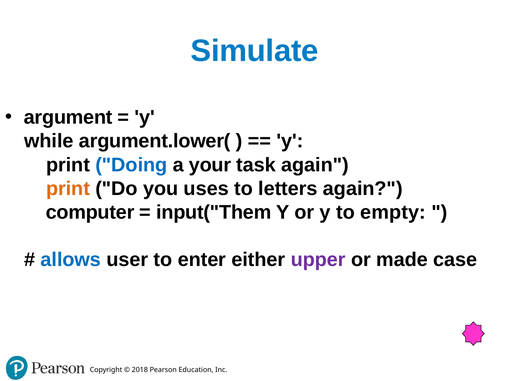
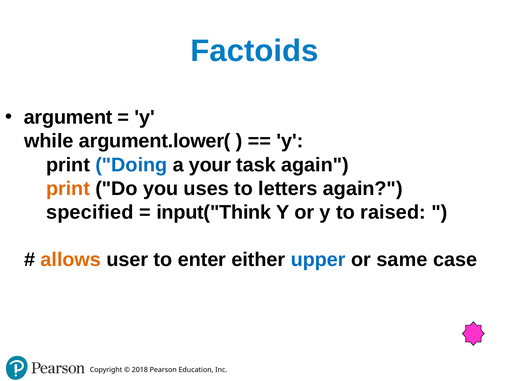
Simulate: Simulate -> Factoids (254, 51)
computer: computer -> specified (90, 213)
input("Them: input("Them -> input("Think (214, 213)
empty: empty -> raised (393, 213)
allows colour: blue -> orange (71, 260)
upper colour: purple -> blue (318, 260)
made: made -> same (402, 260)
